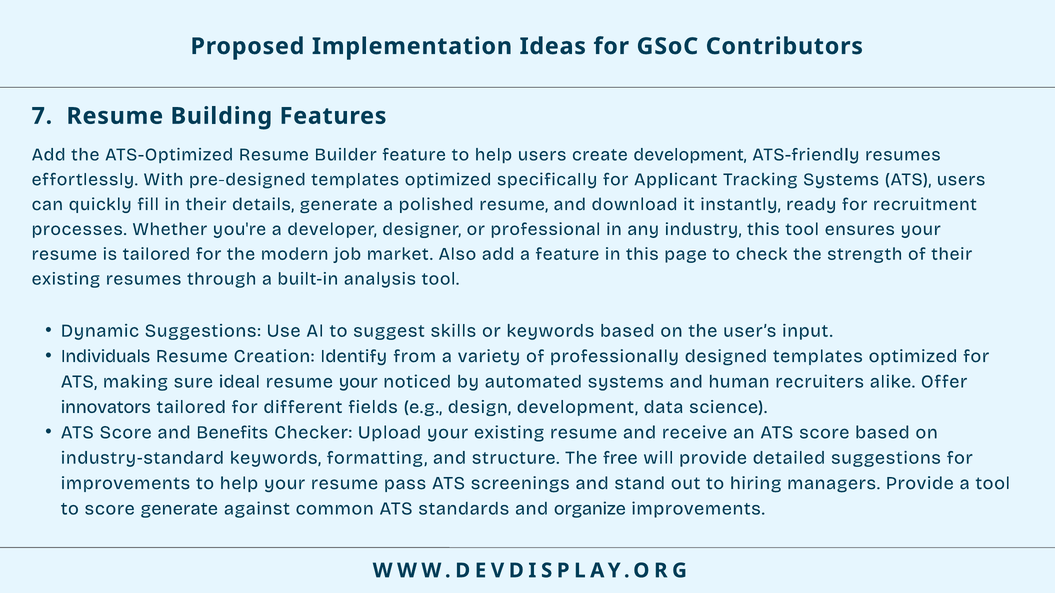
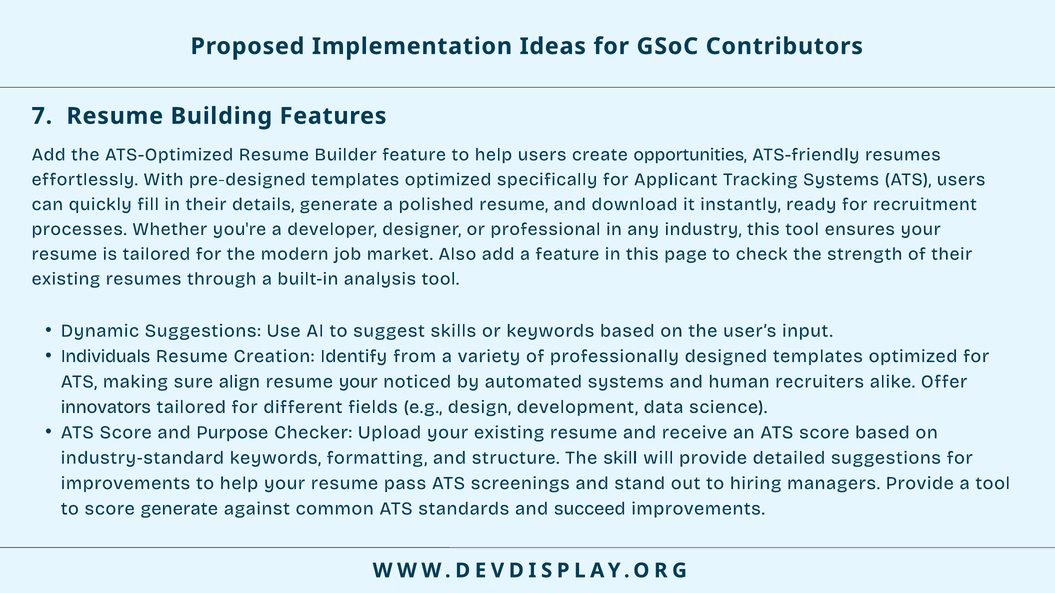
create development: development -> opportunities (690, 155)
ideal: ideal -> align (239, 382)
Benefits: Benefits -> Purpose (232, 433)
free: free -> skill (620, 458)
organize: organize -> succeed (590, 509)
